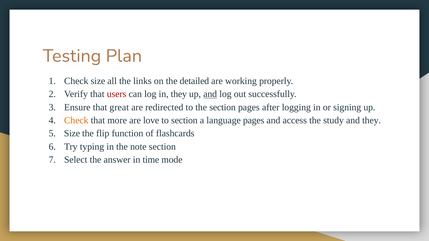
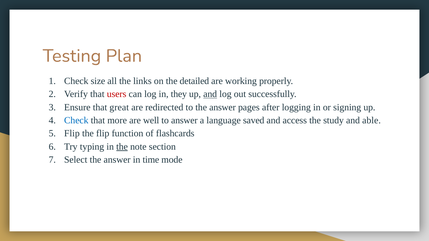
to the section: section -> answer (223, 107)
Check colour: orange -> blue (76, 120)
love: love -> well (151, 120)
to section: section -> answer (184, 120)
language pages: pages -> saved (254, 120)
and they: they -> able (372, 120)
Size: Size -> Flip (72, 134)
the underline: none -> present (122, 147)
